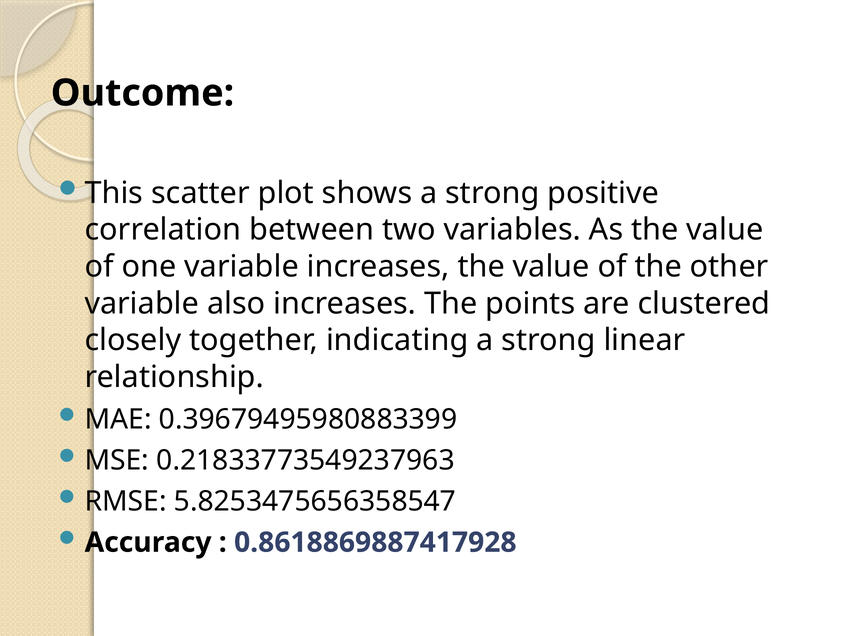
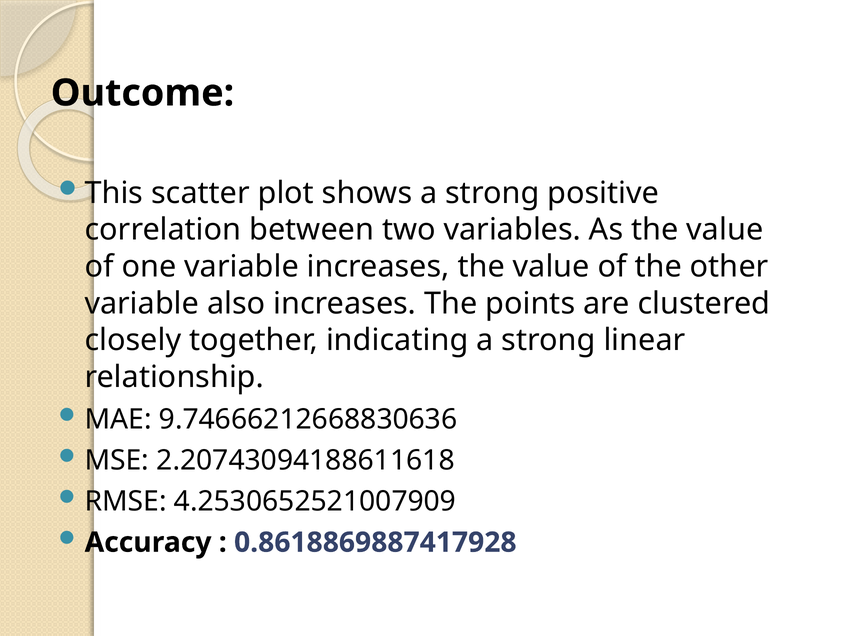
0.39679495980883399: 0.39679495980883399 -> 9.74666212668830636 (308, 419)
0.21833773549237963: 0.21833773549237963 -> 2.20743094188611618 (306, 460)
5.8253475656358547: 5.8253475656358547 -> 4.2530652521007909 (315, 501)
